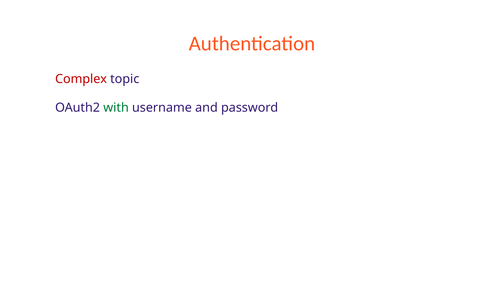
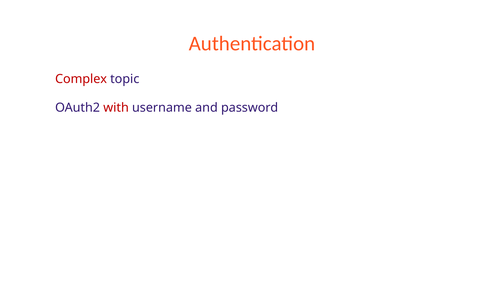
with colour: green -> red (116, 108)
